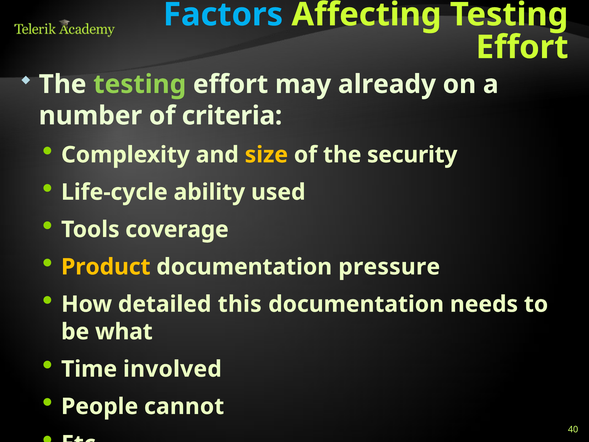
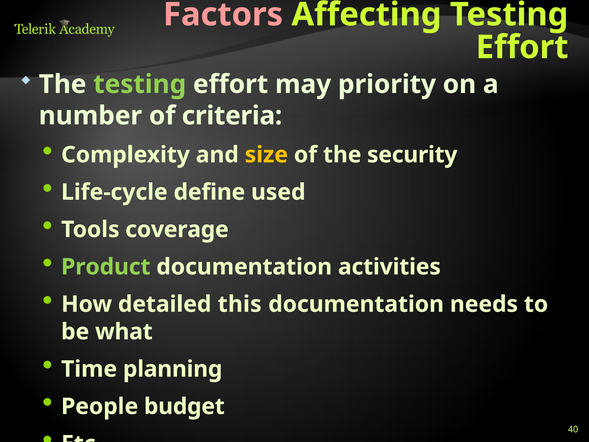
Factors colour: light blue -> pink (223, 15)
already: already -> priority (387, 84)
ability: ability -> define (209, 192)
Product colour: yellow -> light green (106, 267)
pressure: pressure -> activities (389, 267)
involved: involved -> planning (173, 369)
cannot: cannot -> budget (184, 406)
